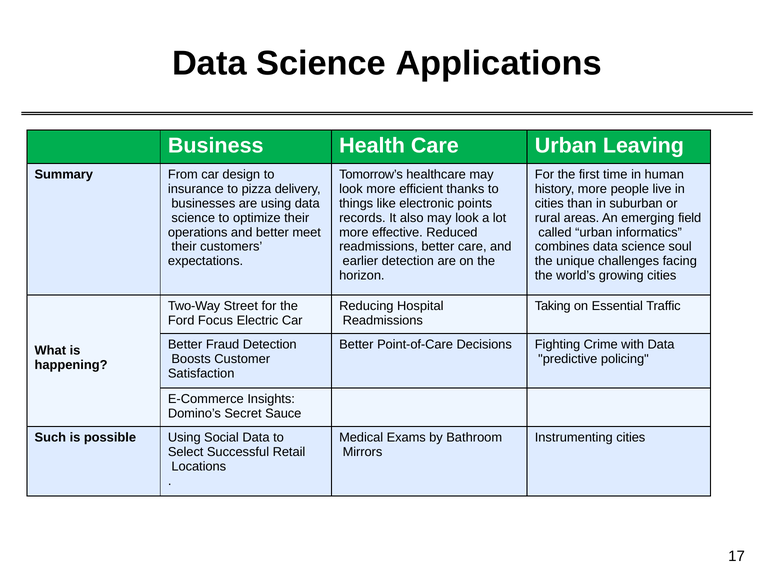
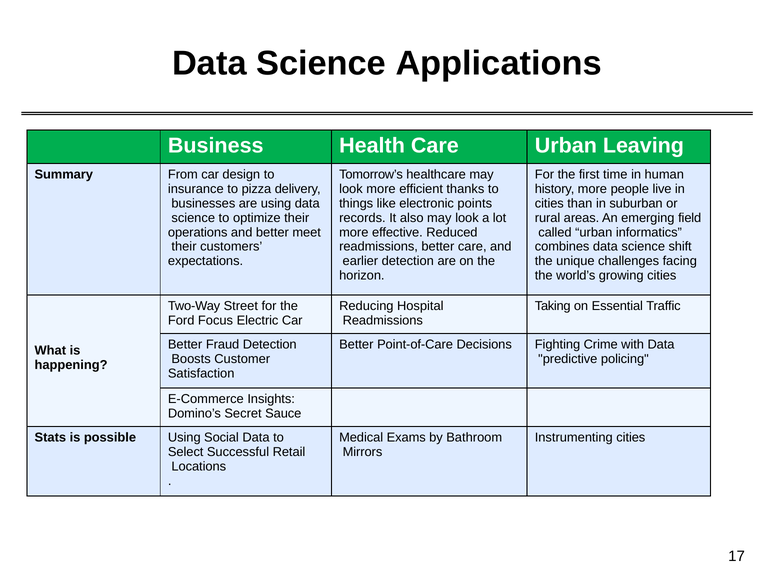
soul: soul -> shift (680, 247)
Such: Such -> Stats (50, 438)
